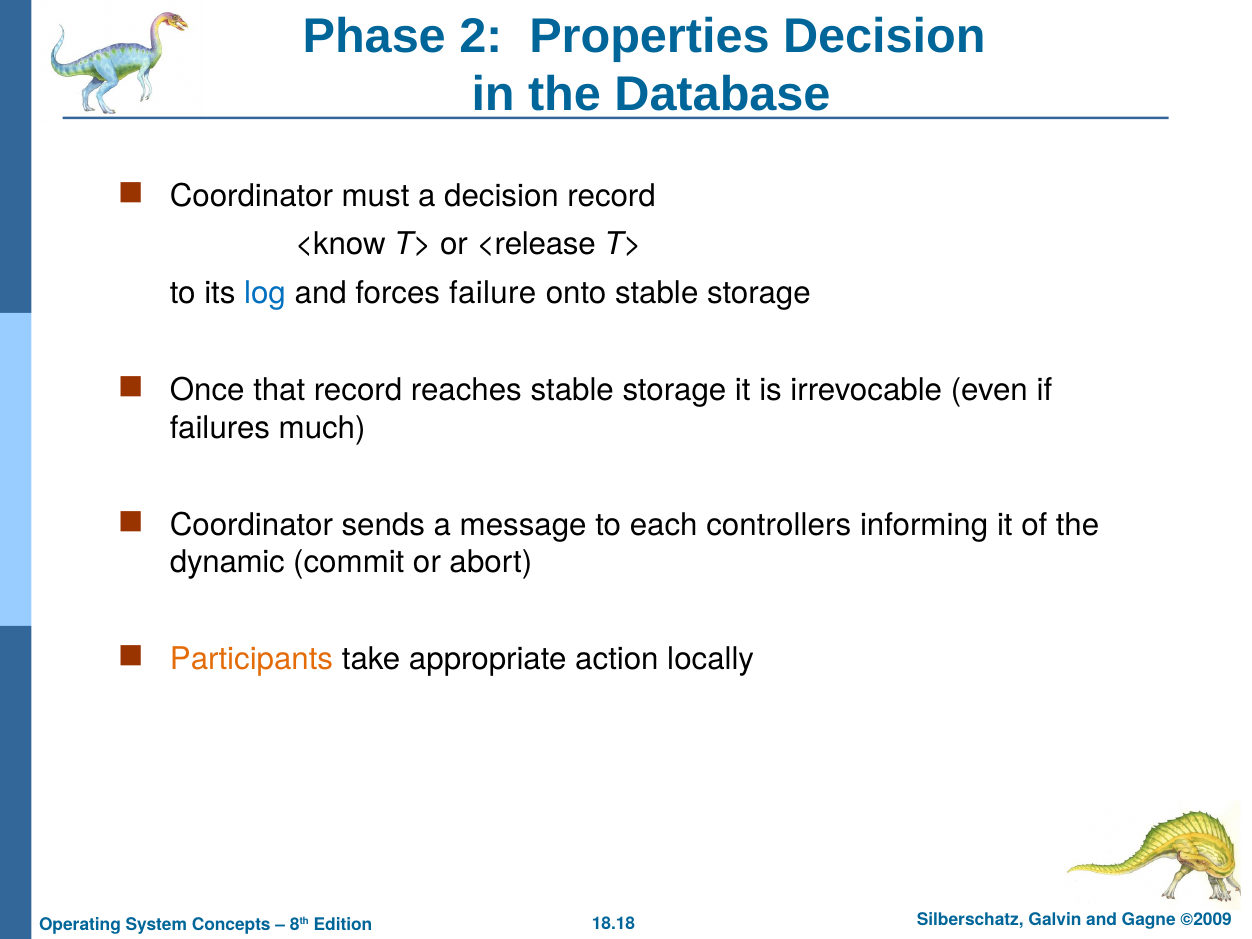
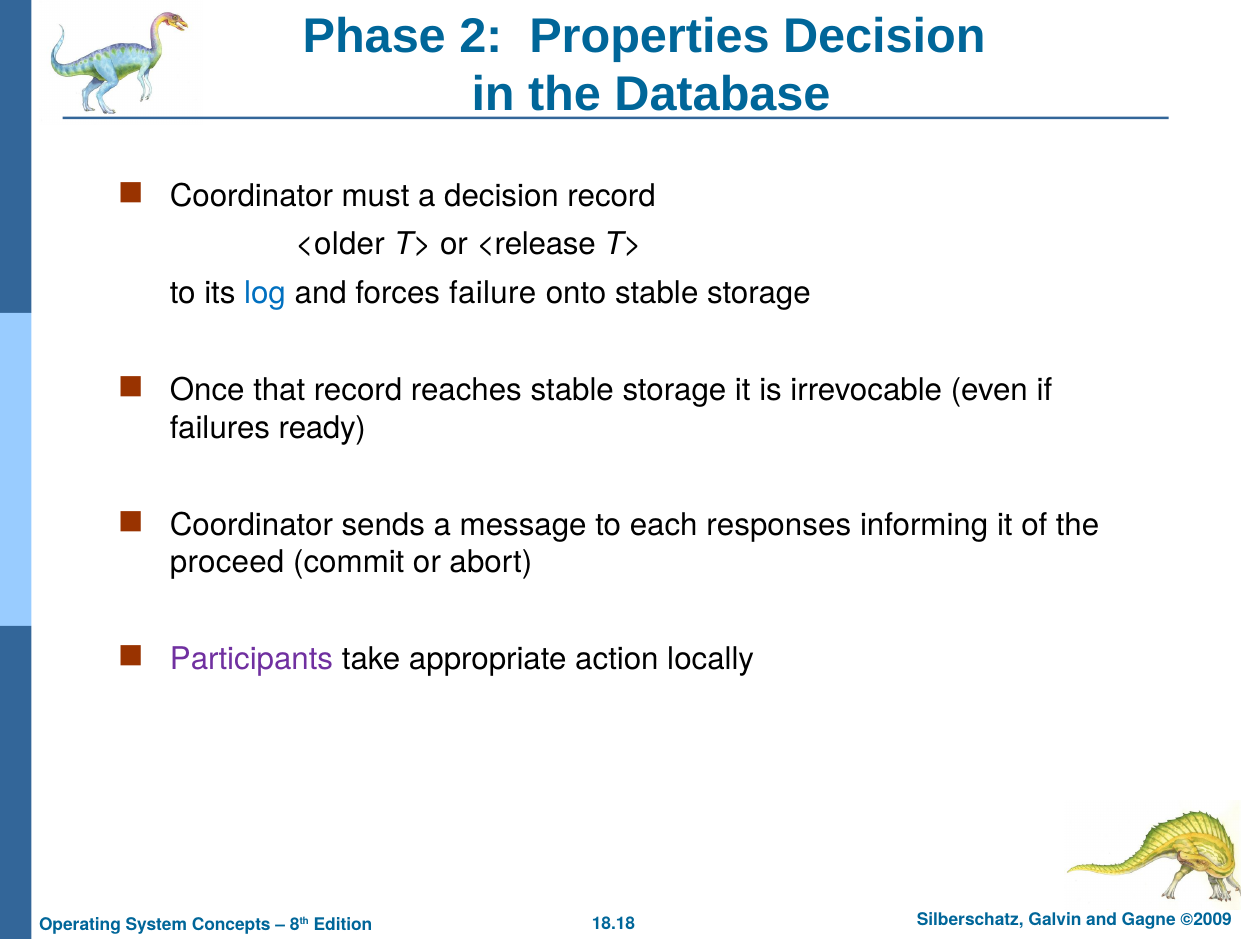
<know: <know -> <older (340, 245)
much: much -> ready (322, 428)
controllers: controllers -> responses (779, 525)
dynamic: dynamic -> proceed (227, 562)
Participants colour: orange -> purple (252, 659)
